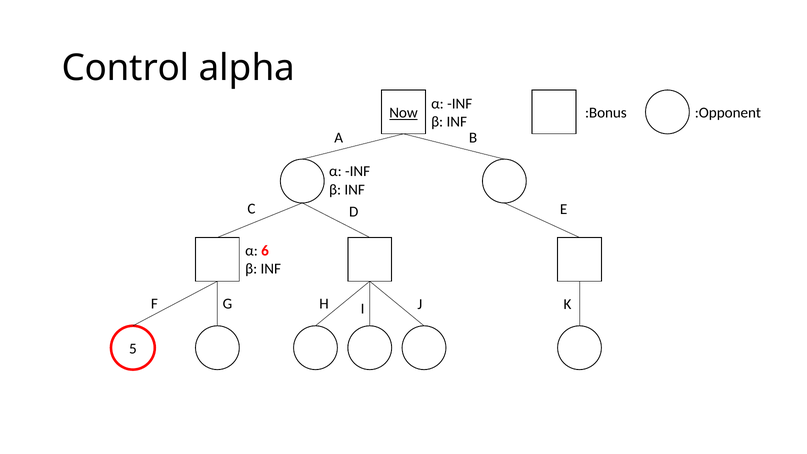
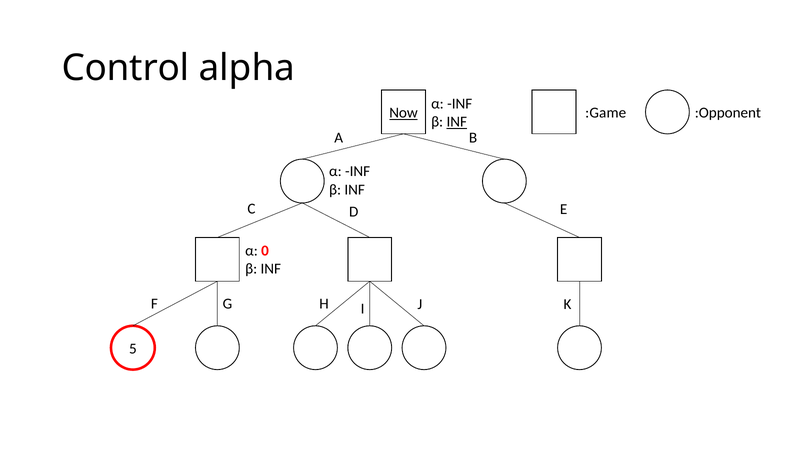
:Bonus: :Bonus -> :Game (606, 113)
INF underline: none -> present (457, 122)
6: 6 -> 0 (265, 250)
